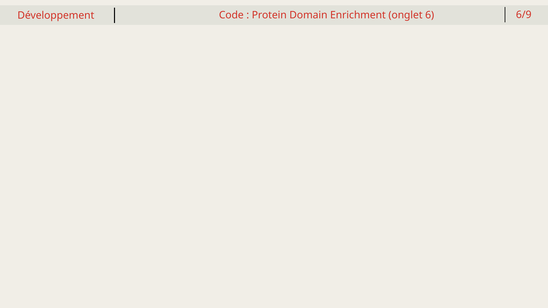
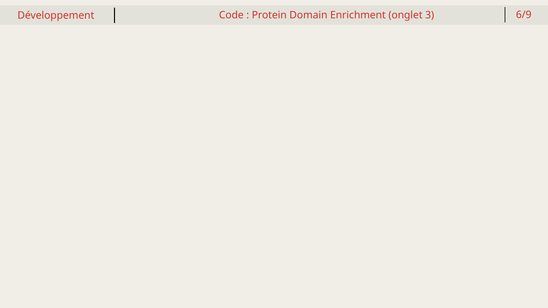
6: 6 -> 3 (430, 15)
